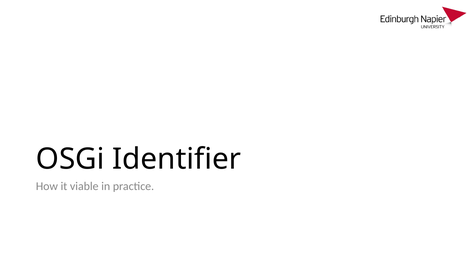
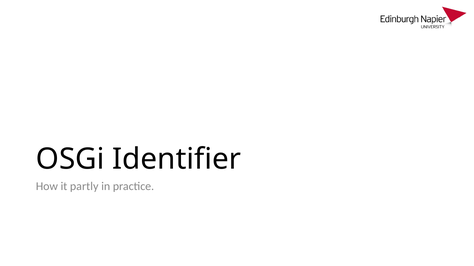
viable: viable -> partly (84, 187)
